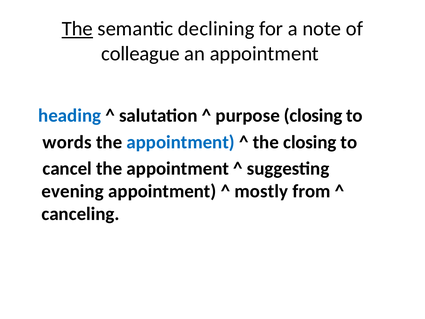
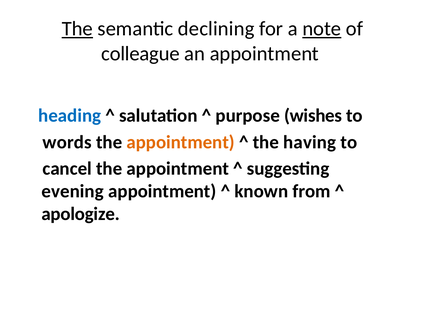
note underline: none -> present (322, 29)
purpose closing: closing -> wishes (313, 116)
appointment colour: blue -> orange (181, 142)
the closing: closing -> having (310, 142)
mostly: mostly -> known (261, 191)
canceling: canceling -> apologize (81, 214)
